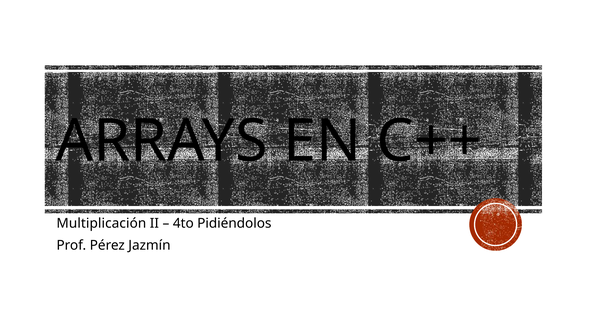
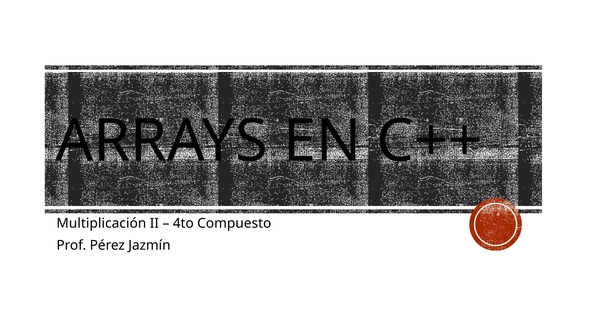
Pidiéndolos: Pidiéndolos -> Compuesto (234, 223)
